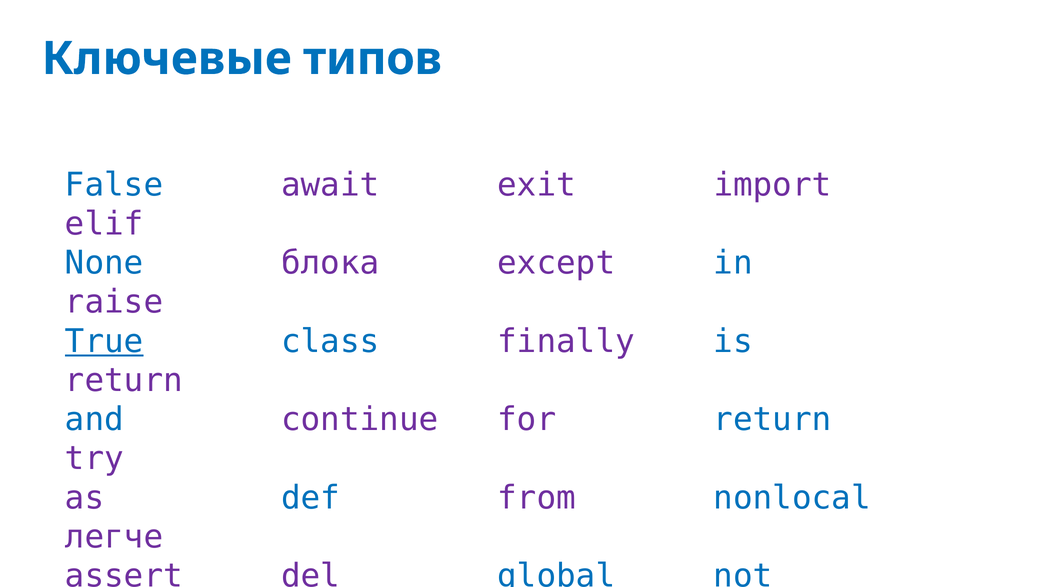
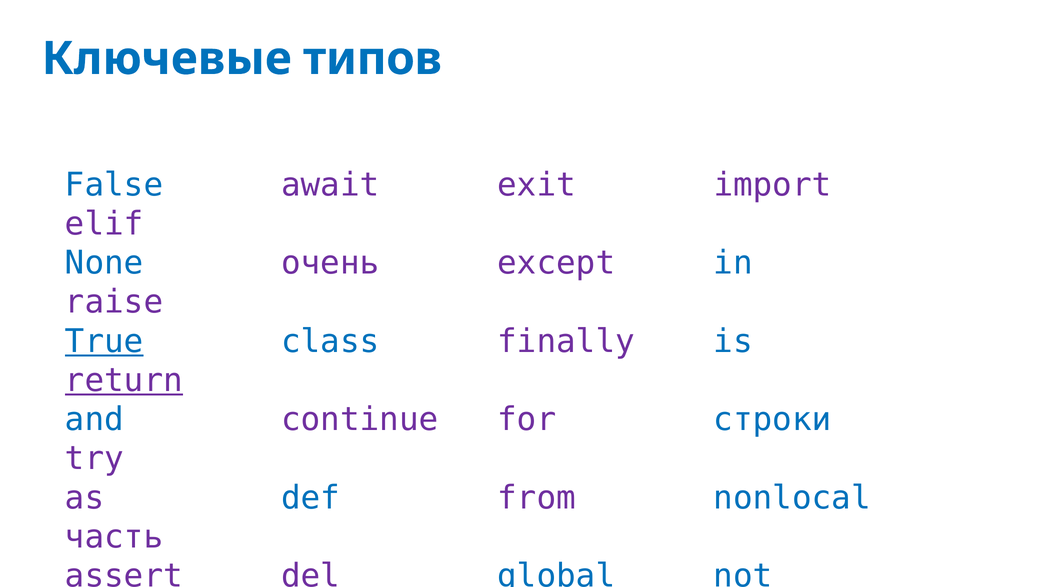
блока: блока -> очень (330, 263)
return underline: none -> present (124, 381)
for return: return -> строки (772, 420)
легче: легче -> часть (114, 538)
